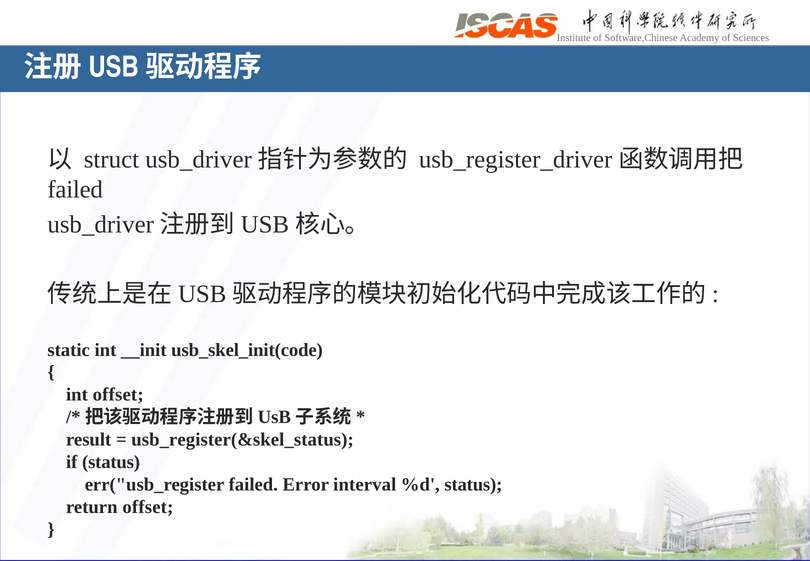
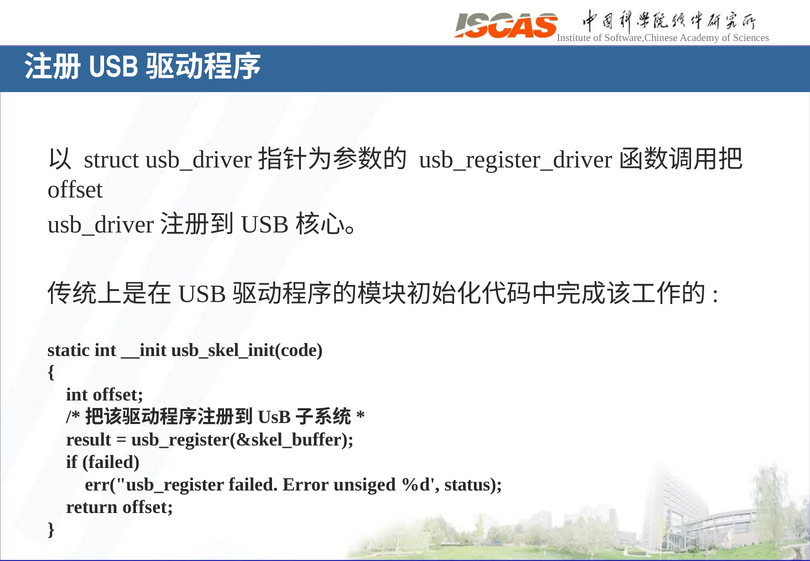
failed: failed -> offset (75, 189)
usb_register(&skel_status: usb_register(&skel_status -> usb_register(&skel_buffer (243, 439)
if status: status -> failed (111, 462)
interval: interval -> unsiged (365, 484)
